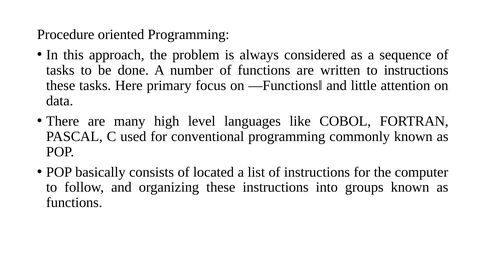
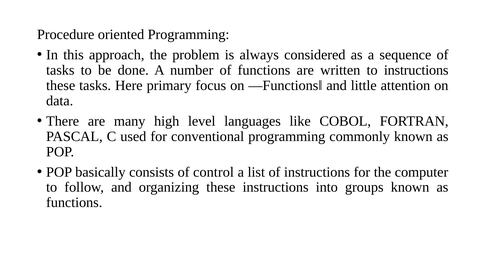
located: located -> control (214, 172)
